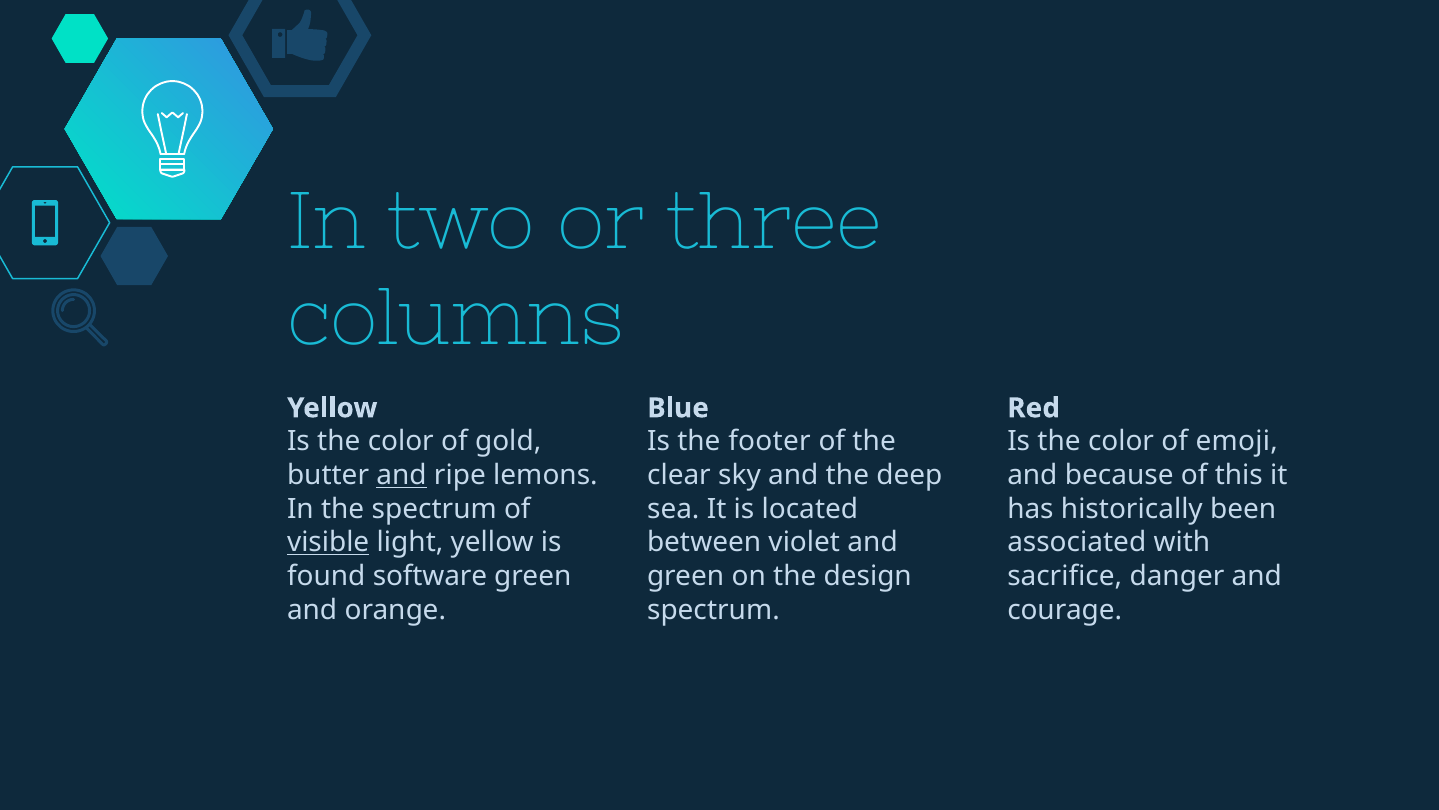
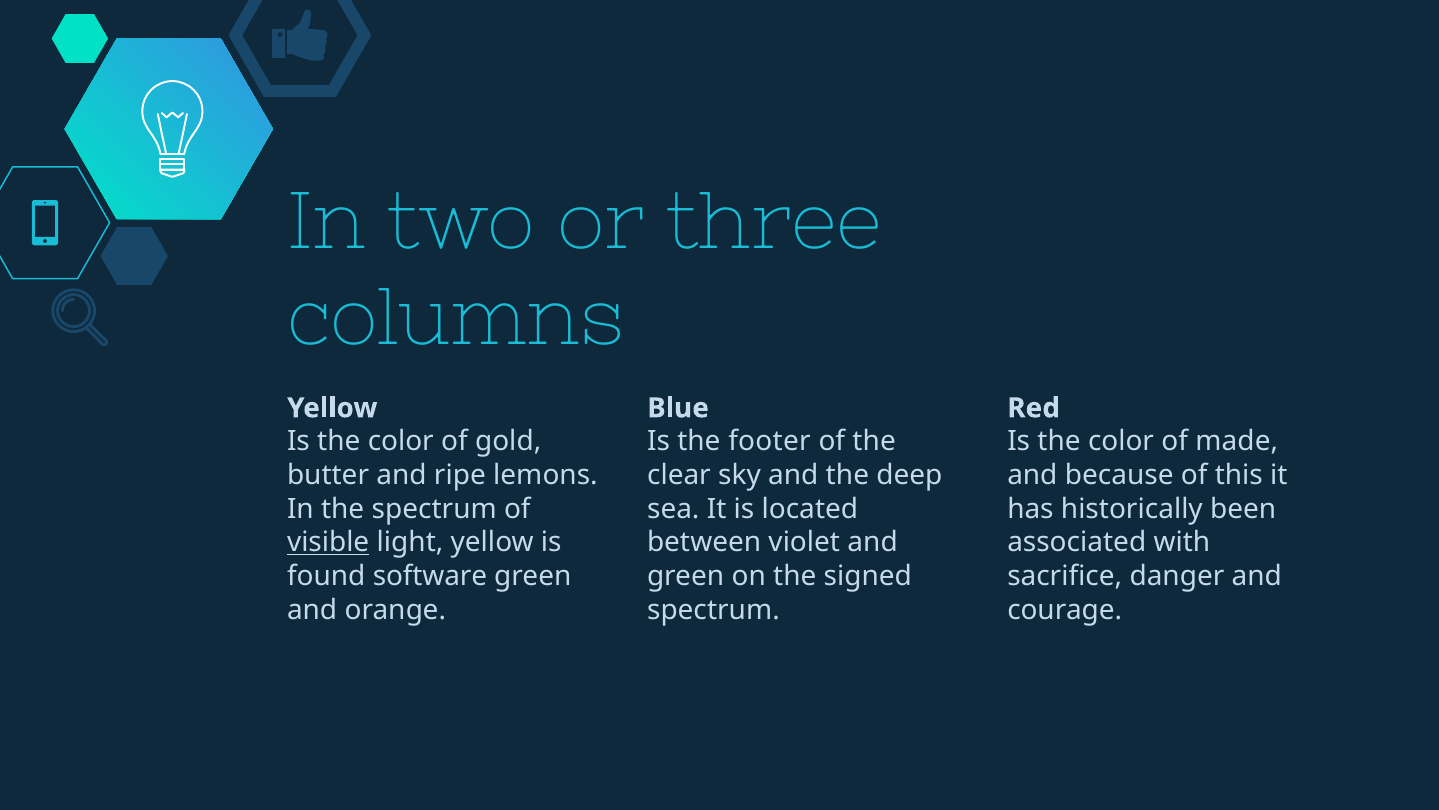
emoji: emoji -> made (1237, 441)
and underline: present -> none (402, 475)
design: design -> signed (868, 576)
